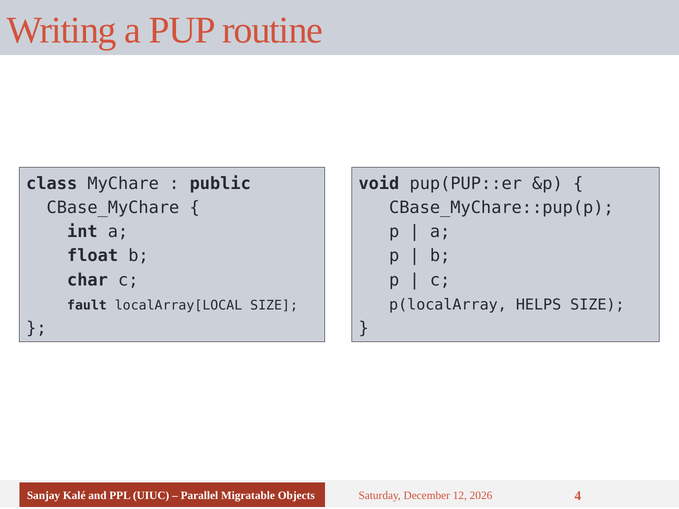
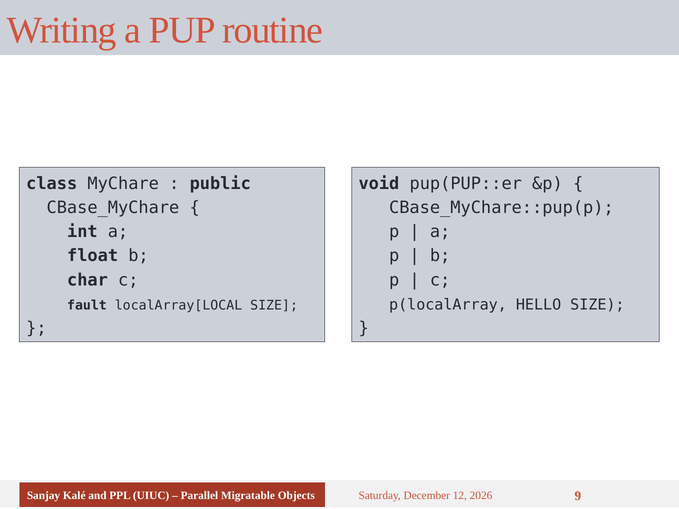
HELPS: HELPS -> HELLO (539, 305)
4: 4 -> 9 (578, 496)
